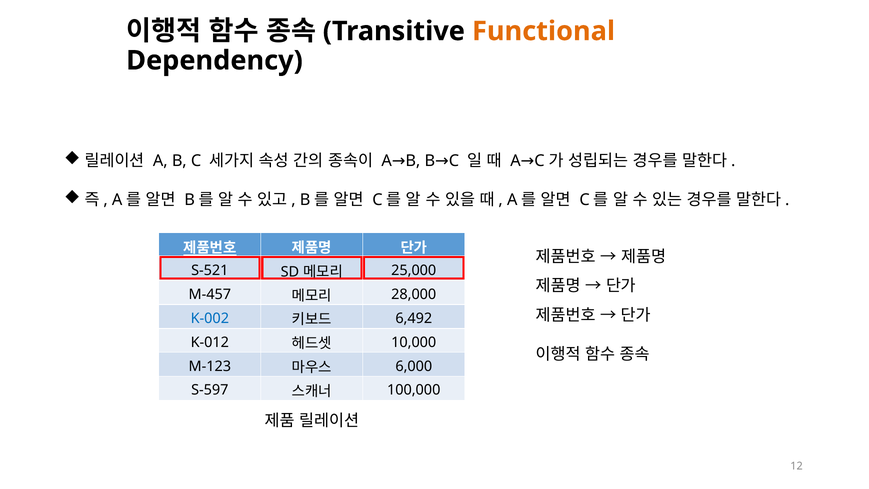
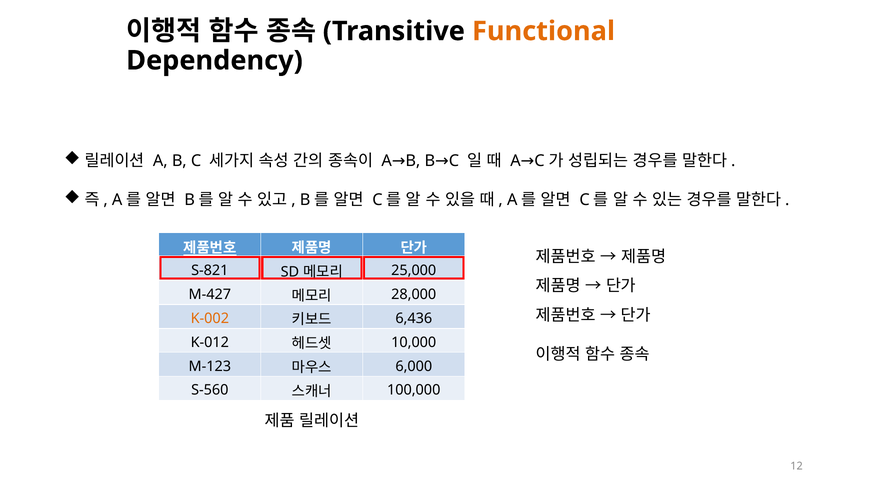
S-521: S-521 -> S-821 (210, 270)
M-457: M-457 -> M-427 (210, 294)
K-002 colour: blue -> orange (210, 318)
6,492: 6,492 -> 6,436 (414, 318)
S-597: S-597 -> S-560 (210, 390)
